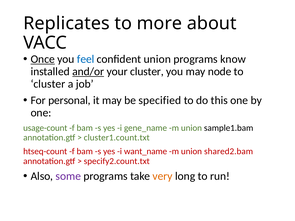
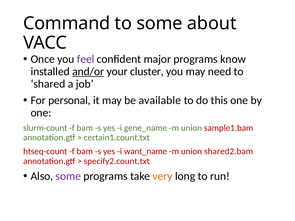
Replicates: Replicates -> Command (67, 23)
to more: more -> some (159, 23)
Once underline: present -> none (43, 59)
feel colour: blue -> purple (86, 59)
confident union: union -> major (157, 59)
node: node -> need (220, 72)
cluster: cluster -> shared (48, 84)
specified: specified -> available (160, 100)
usage-count: usage-count -> slurm-count (45, 128)
sample1.bam colour: black -> red (229, 128)
cluster1.count.txt: cluster1.count.txt -> certain1.count.txt (117, 138)
